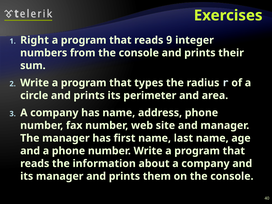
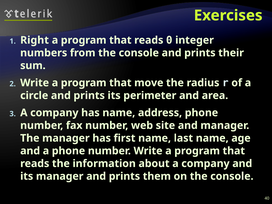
9: 9 -> 0 (169, 40)
types: types -> move (149, 83)
